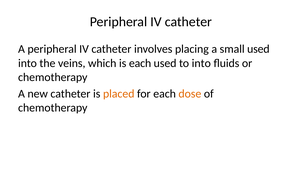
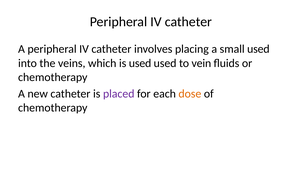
is each: each -> used (140, 63)
to into: into -> vein (201, 63)
placed colour: orange -> purple (119, 94)
